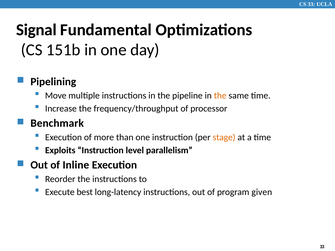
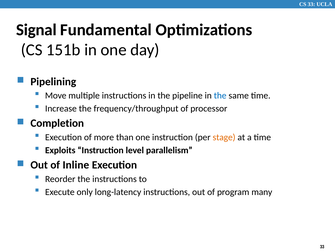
the colour: orange -> blue (220, 96)
Benchmark: Benchmark -> Completion (57, 123)
best: best -> only (85, 192)
given: given -> many (262, 192)
